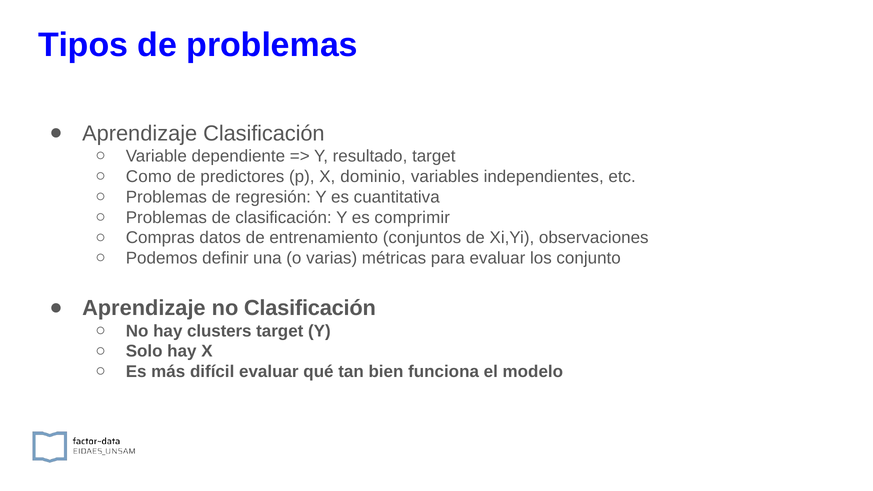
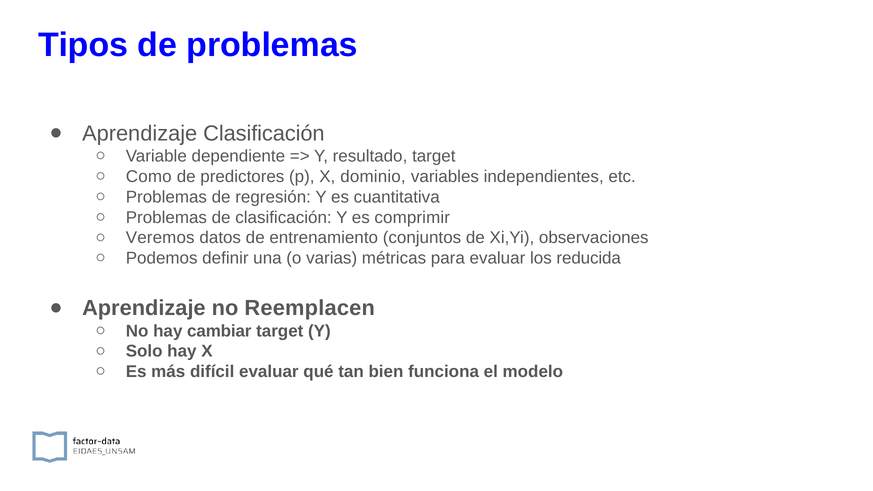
Compras: Compras -> Veremos (160, 238)
conjunto: conjunto -> reducida (589, 258)
no Clasificación: Clasificación -> Reemplacen (310, 308)
clusters: clusters -> cambiar (219, 331)
